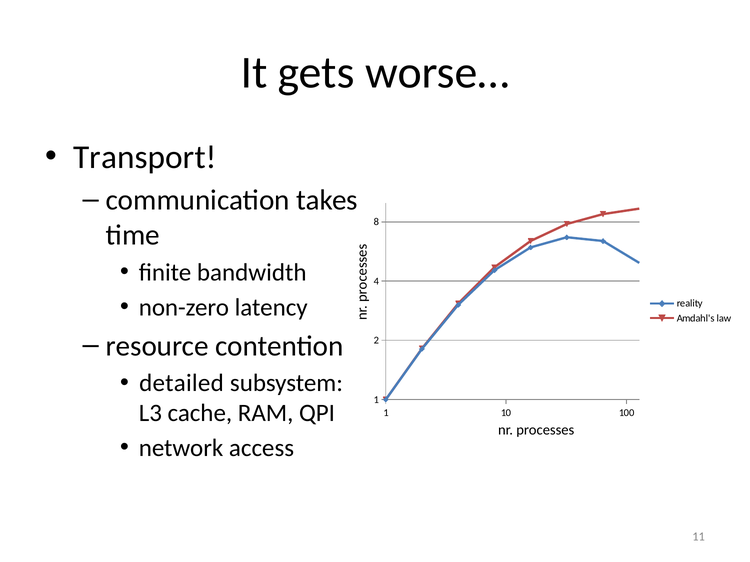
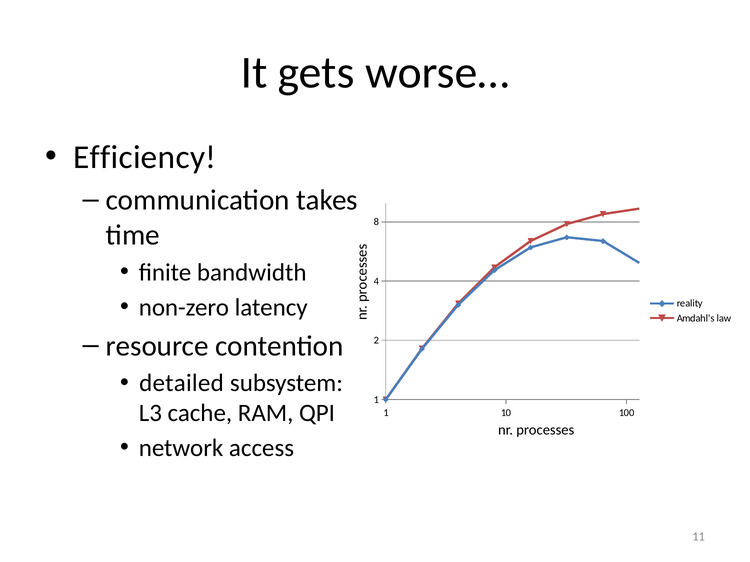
Transport: Transport -> Efficiency (145, 157)
